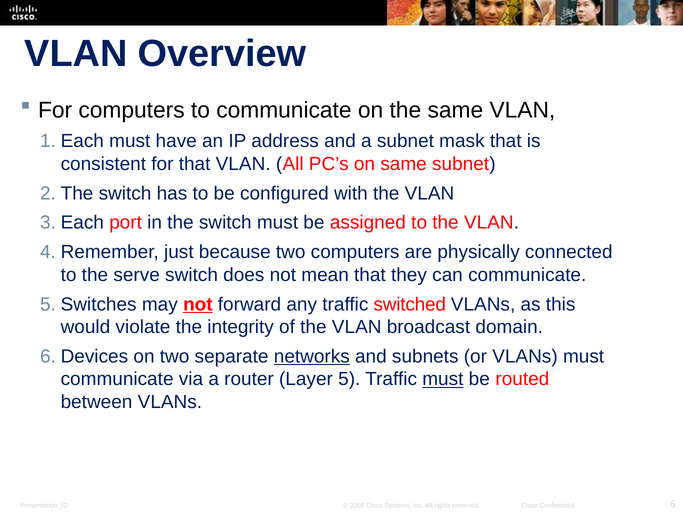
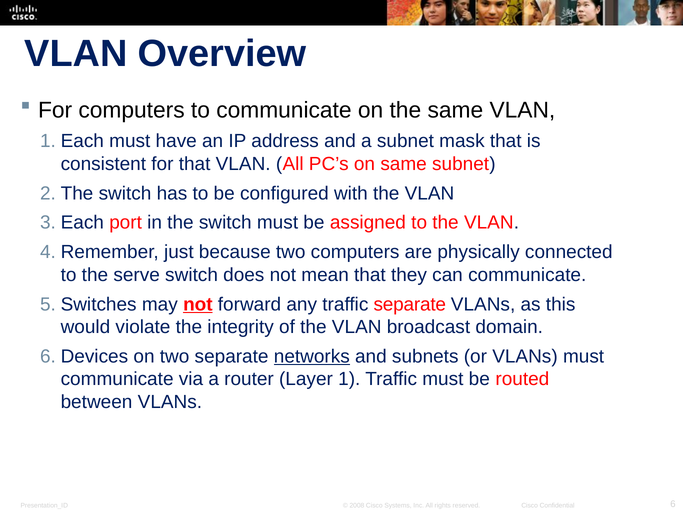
traffic switched: switched -> separate (410, 304)
Layer 5: 5 -> 1 (349, 379)
must underline: present -> none (443, 379)
